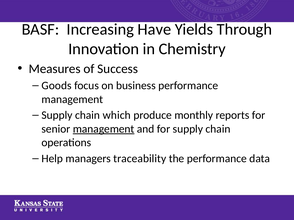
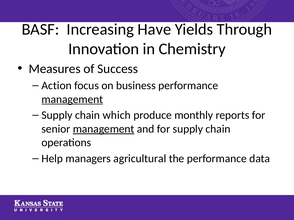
Goods: Goods -> Action (57, 86)
management underline: none -> present (72, 99)
traceability: traceability -> agricultural (140, 159)
